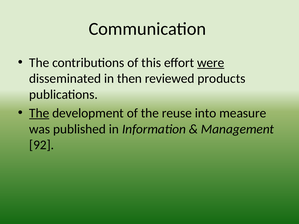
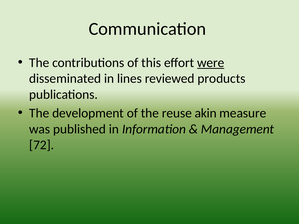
then: then -> lines (129, 79)
The underline: present -> none (39, 113)
into: into -> akin (206, 113)
92: 92 -> 72 (42, 145)
